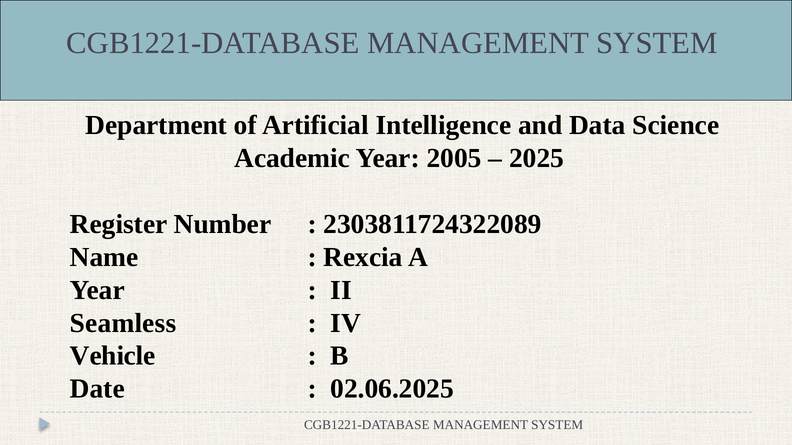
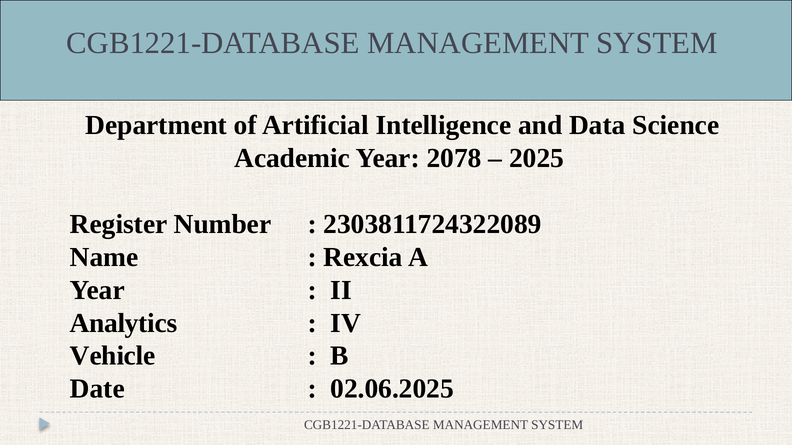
2005: 2005 -> 2078 (454, 158)
Seamless: Seamless -> Analytics (123, 323)
